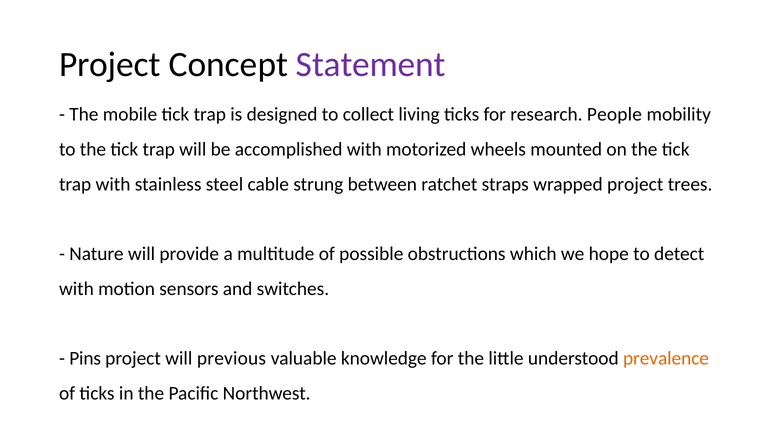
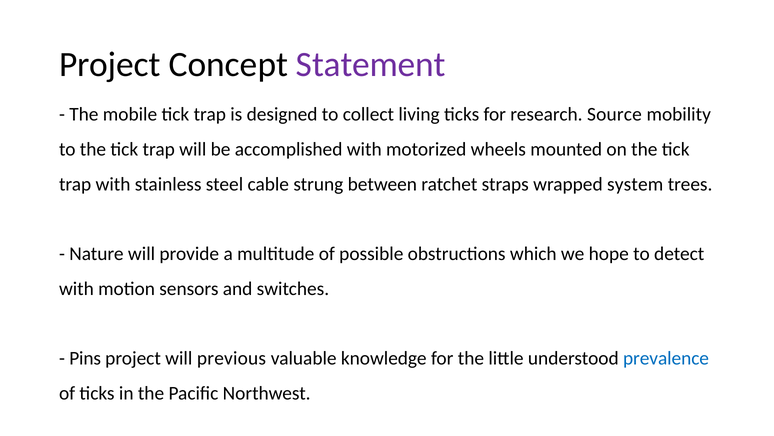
People: People -> Source (614, 114)
wrapped project: project -> system (635, 184)
prevalence colour: orange -> blue (666, 358)
